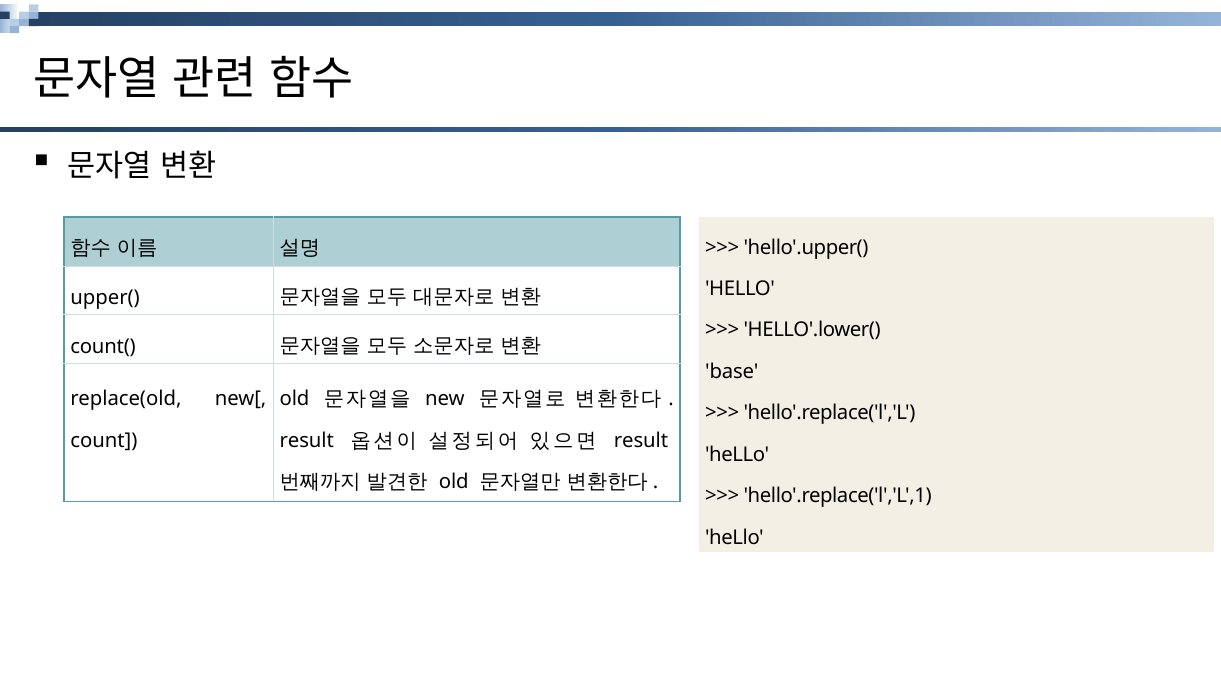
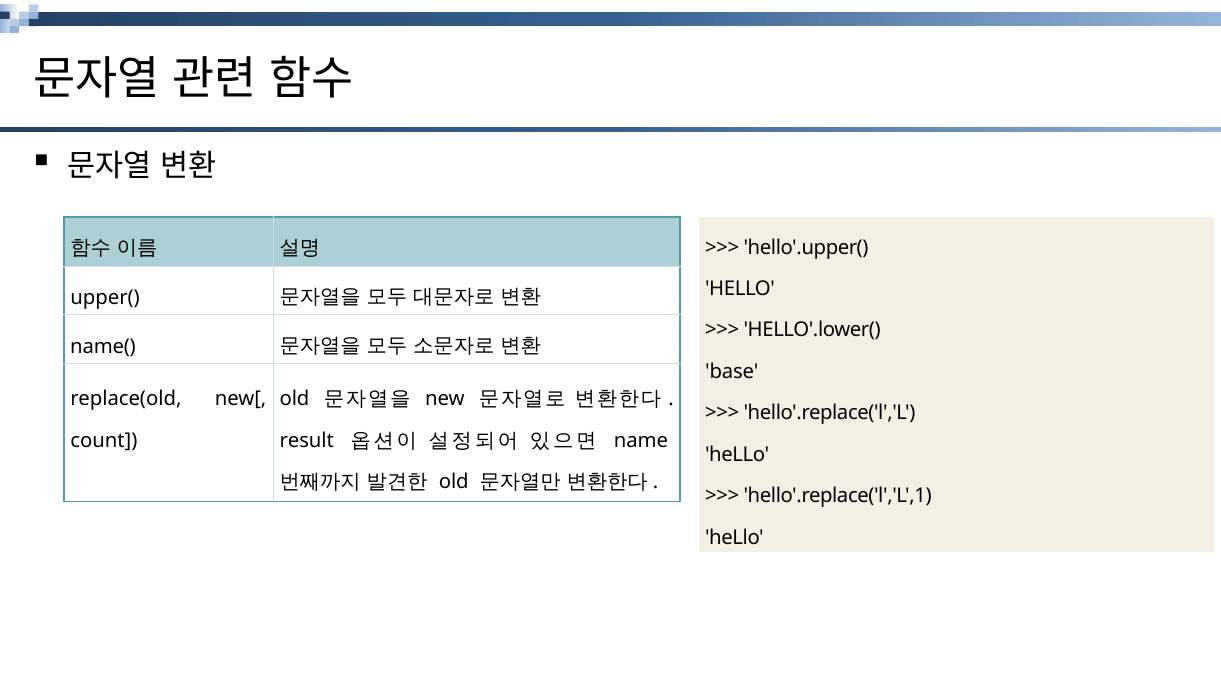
count(: count( -> name( (103, 347)
result: result -> name (641, 440)
